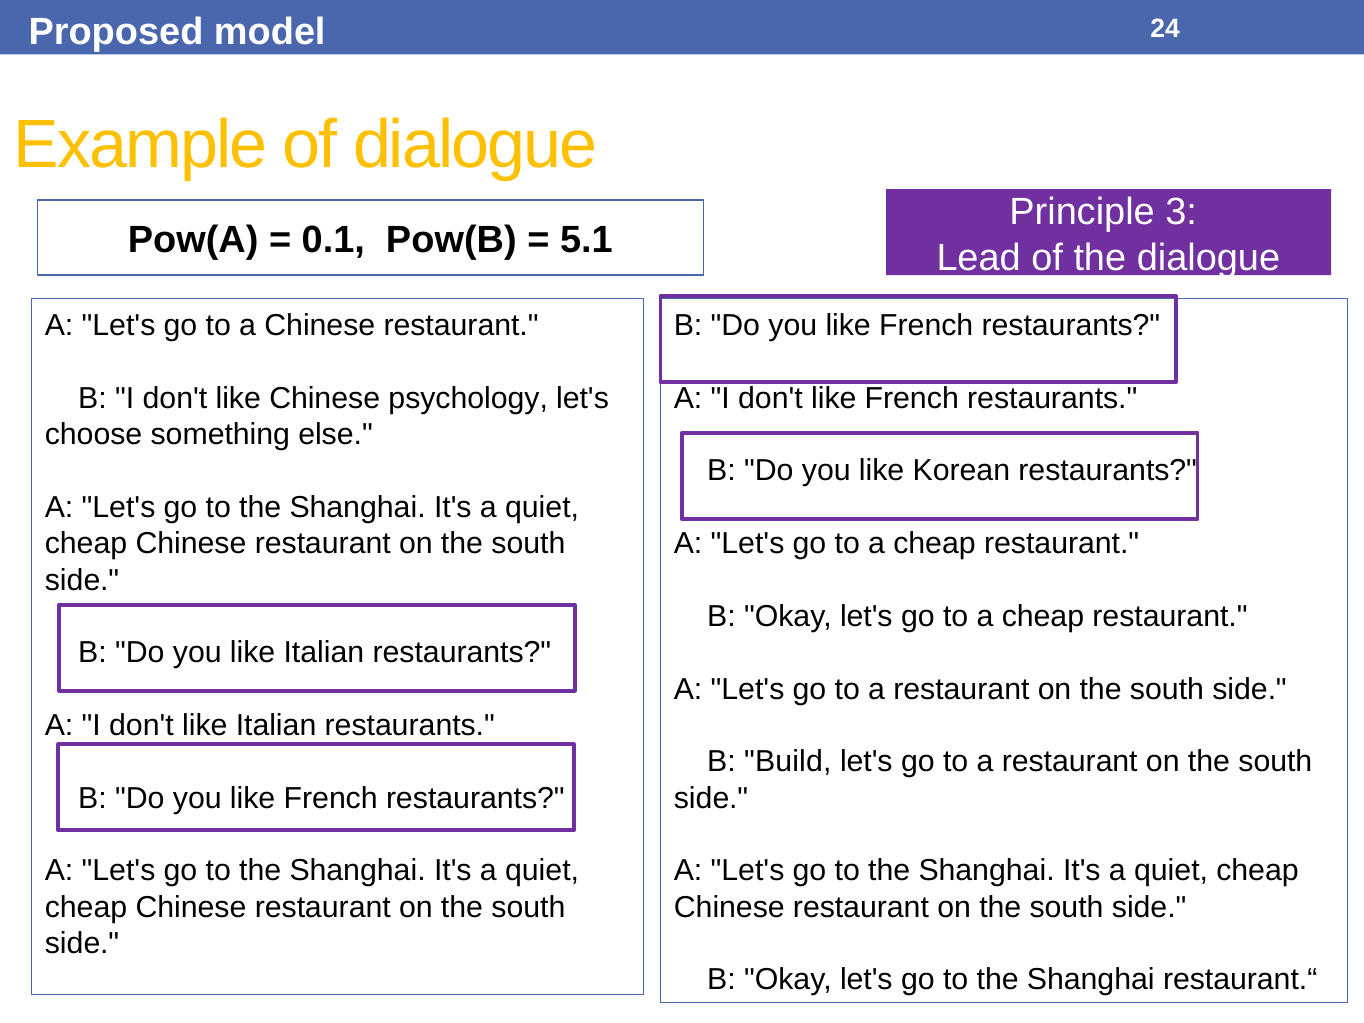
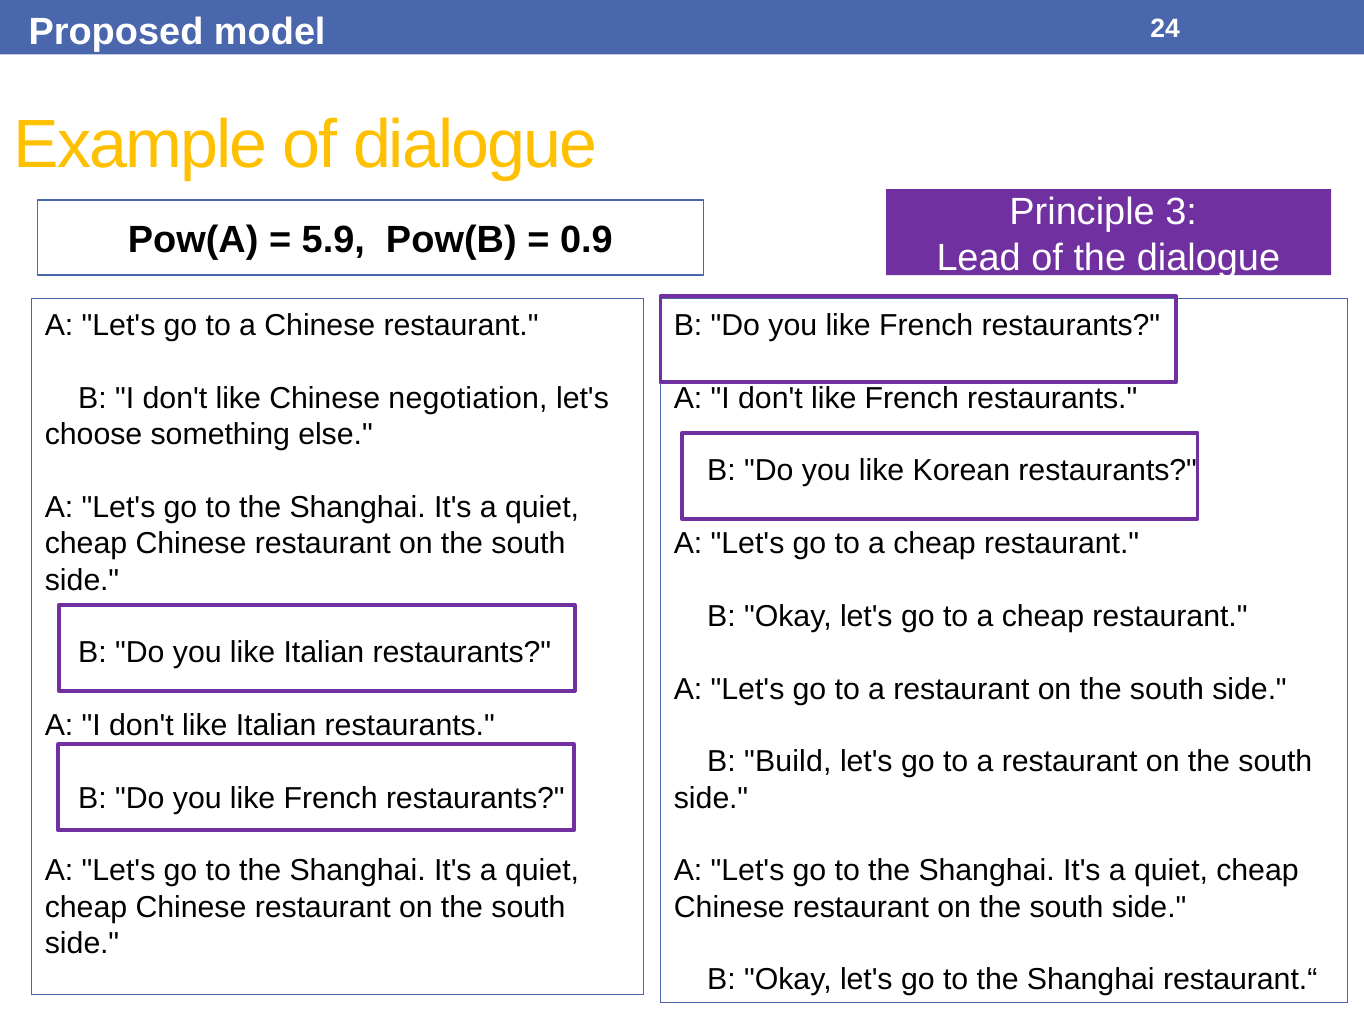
0.1: 0.1 -> 5.9 (333, 240)
5.1: 5.1 -> 0.9 (586, 240)
psychology: psychology -> negotiation (468, 398)
